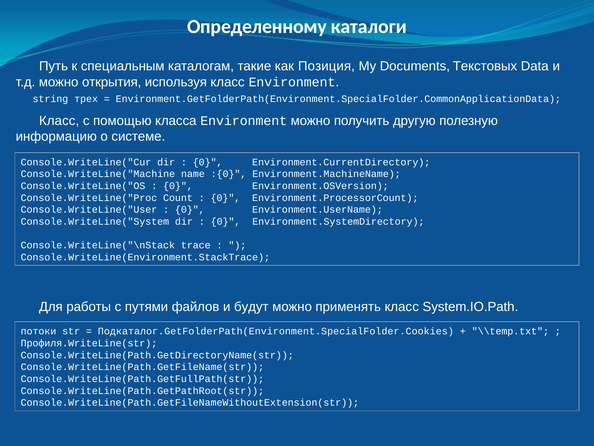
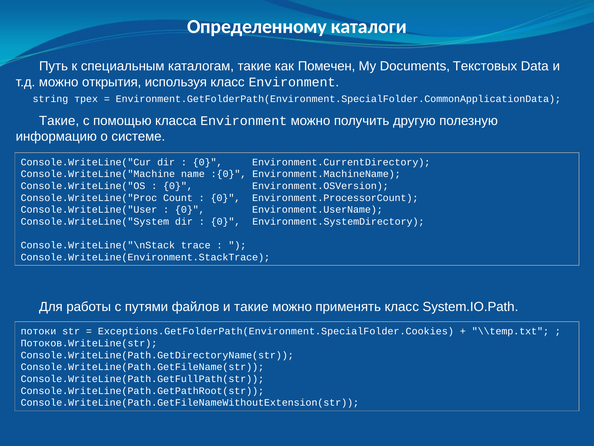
Позиция: Позиция -> Помечен (327, 66)
Класс: Класс -> Такие (59, 121)
и будут: будут -> такие (251, 307)
Подкаталог.GetFolderPath(Environment.SpecialFolder.Cookies: Подкаталог.GetFolderPath(Environment.SpecialFolder.Cookies -> Exceptions.GetFolderPath(Environment.SpecialFolder.Cookies (276, 331)
Профиля.WriteLine(str: Профиля.WriteLine(str -> Потоков.WriteLine(str (89, 343)
